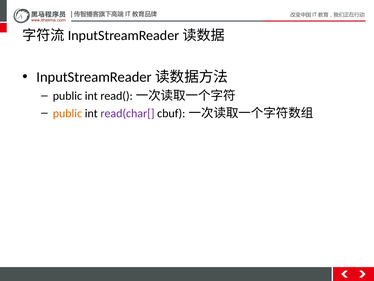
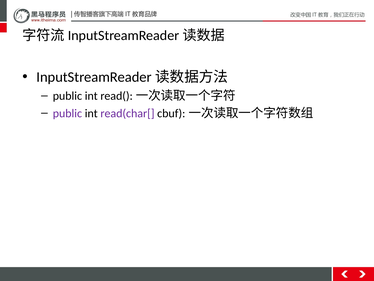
public colour: orange -> purple (67, 113)
